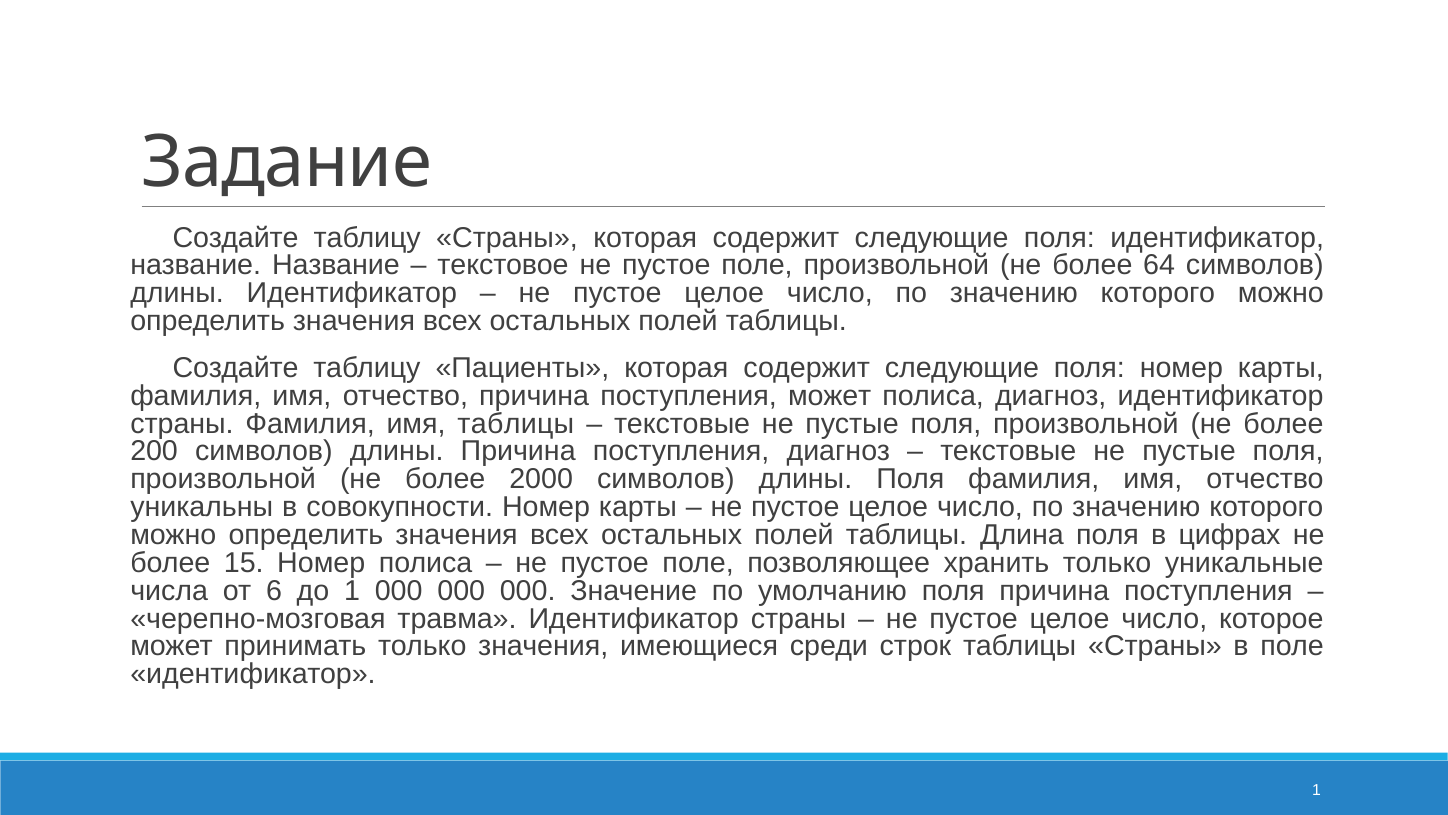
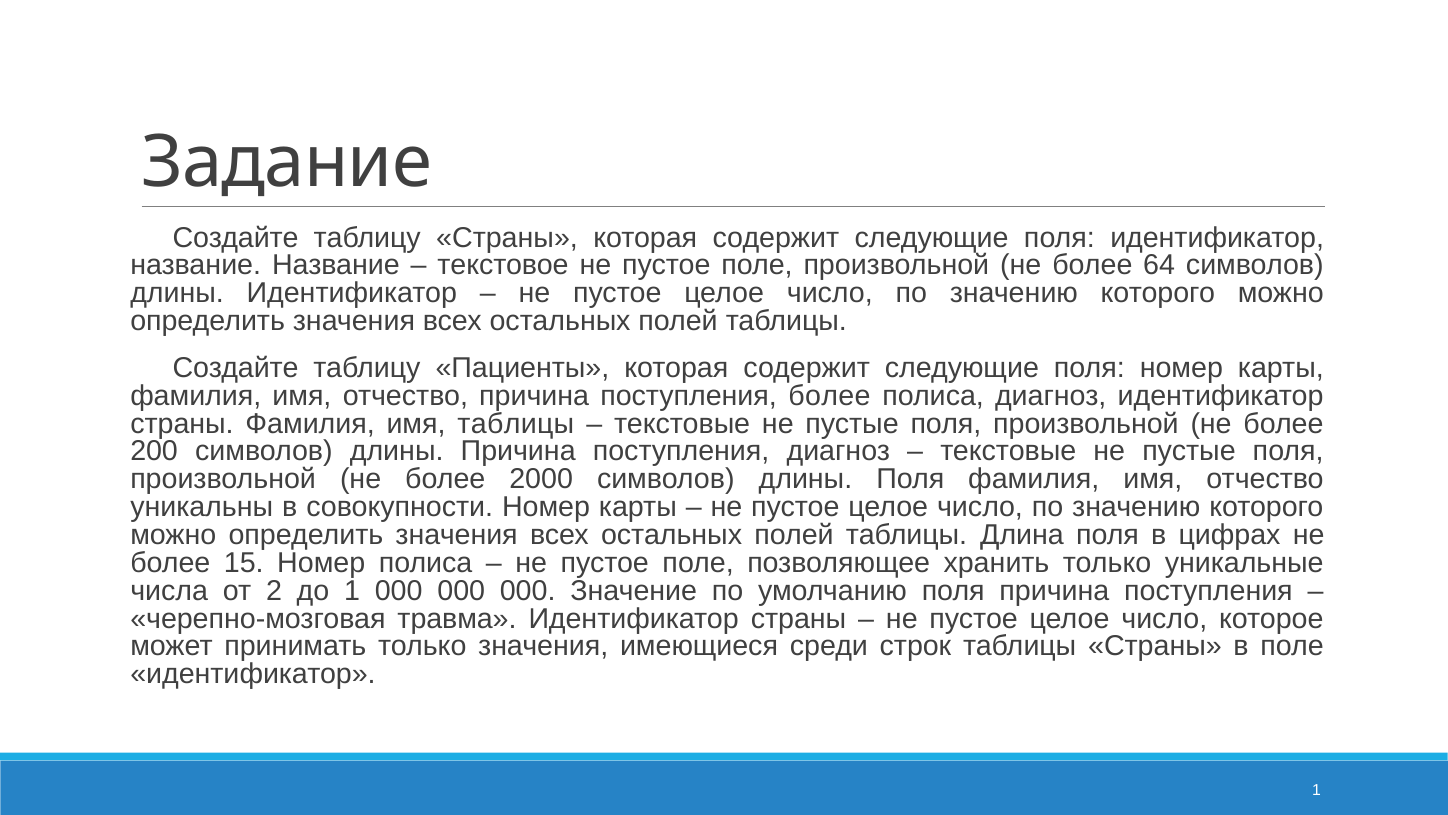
поступления может: может -> более (829, 396)
6: 6 -> 2 (274, 590)
